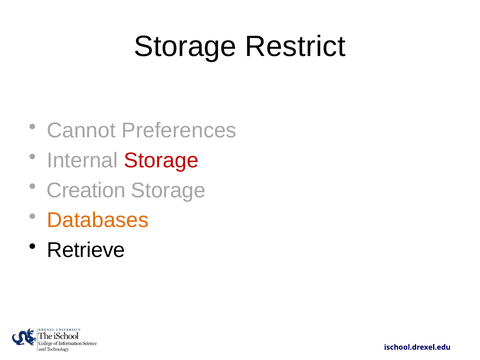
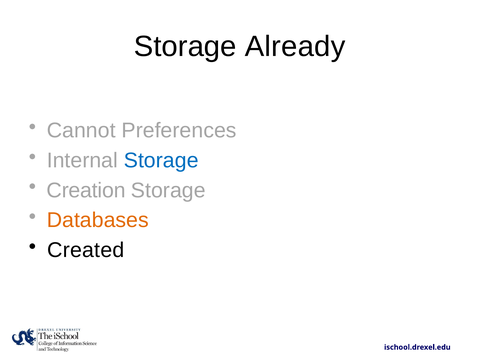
Restrict: Restrict -> Already (295, 46)
Storage colour: red -> blue (161, 160)
Retrieve: Retrieve -> Created (86, 250)
